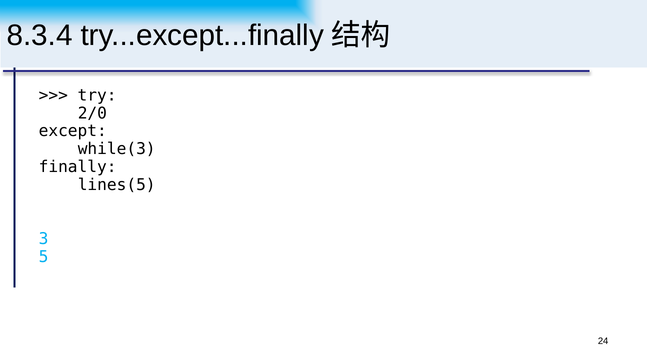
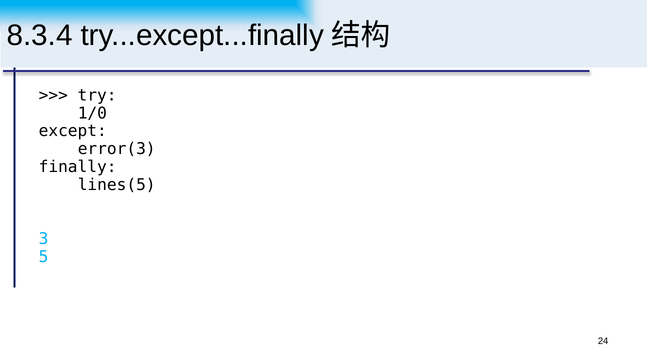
2/0: 2/0 -> 1/0 (92, 113)
while(3: while(3 -> error(3 (117, 149)
